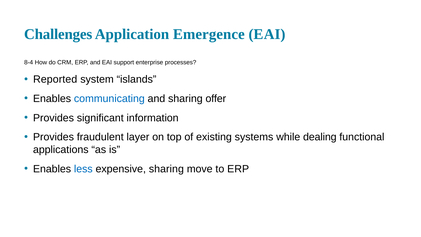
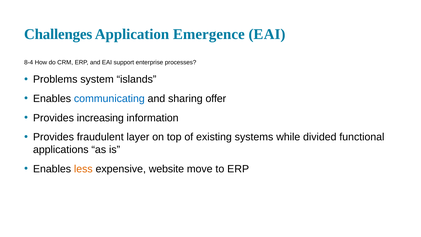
Reported: Reported -> Problems (55, 79)
significant: significant -> increasing (100, 118)
dealing: dealing -> divided (320, 137)
less colour: blue -> orange (83, 169)
expensive sharing: sharing -> website (166, 169)
